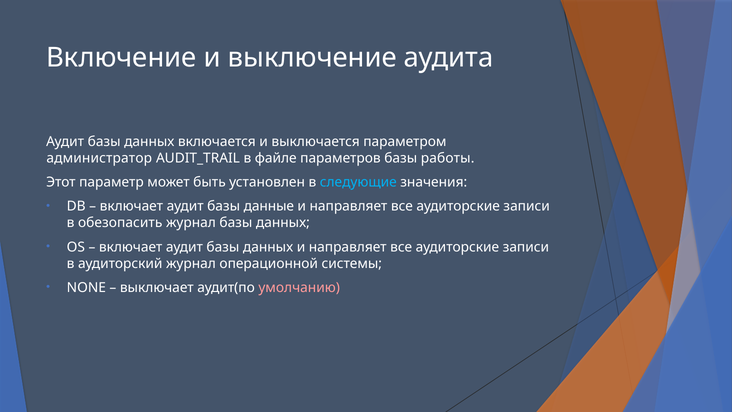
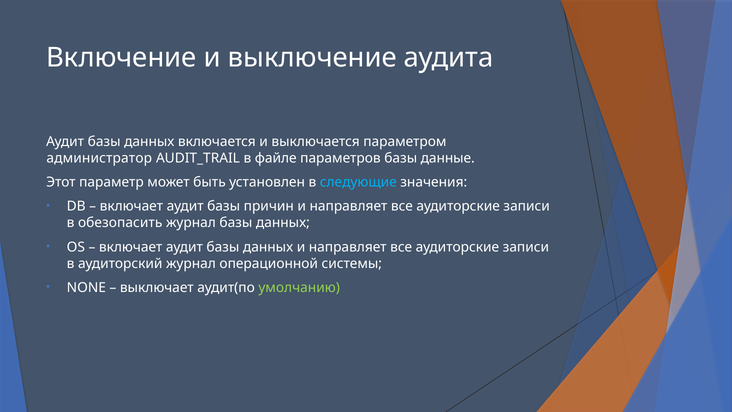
работы: работы -> данные (448, 158)
данные: данные -> причин (269, 206)
умолчанию colour: pink -> light green (299, 287)
